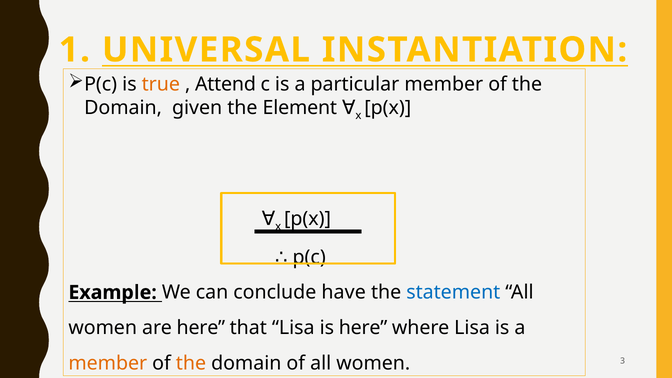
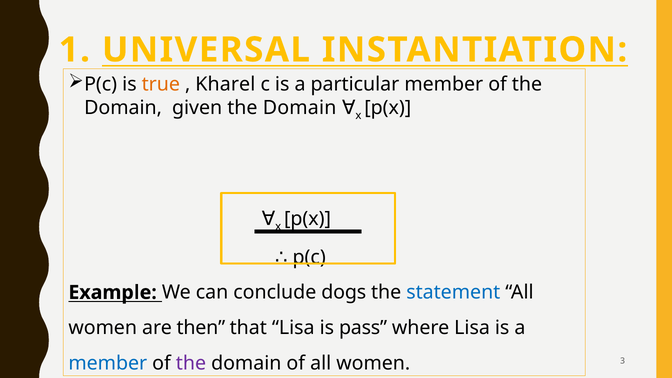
Attend: Attend -> Kharel (225, 84)
given the Element: Element -> Domain (300, 108)
have: have -> dogs (344, 292)
are here: here -> then (201, 328)
is here: here -> pass (363, 328)
member colour: orange -> blue (108, 363)
the colour: orange -> purple (191, 363)
